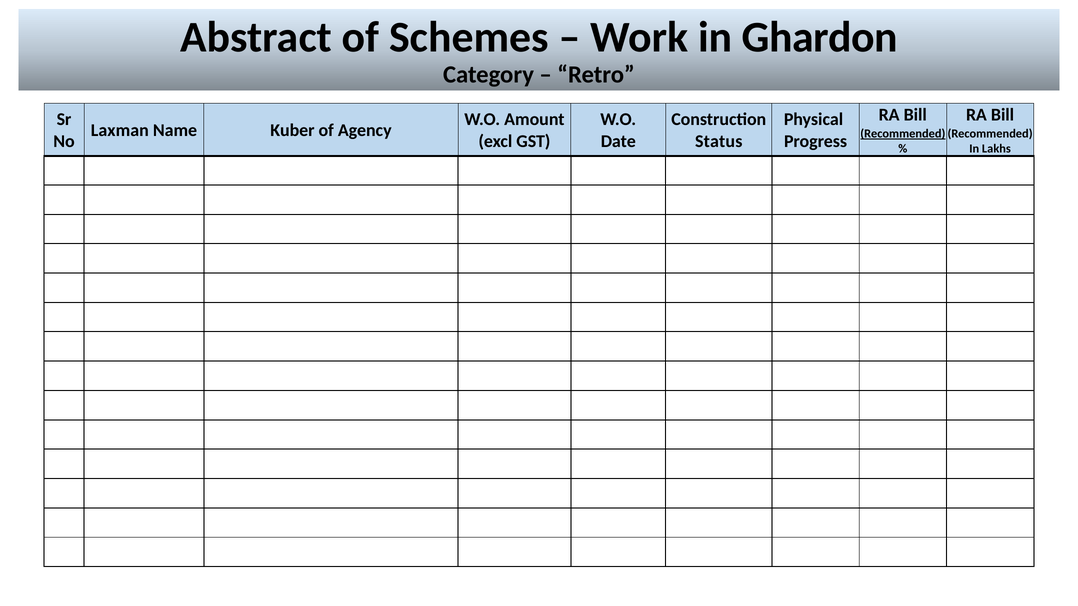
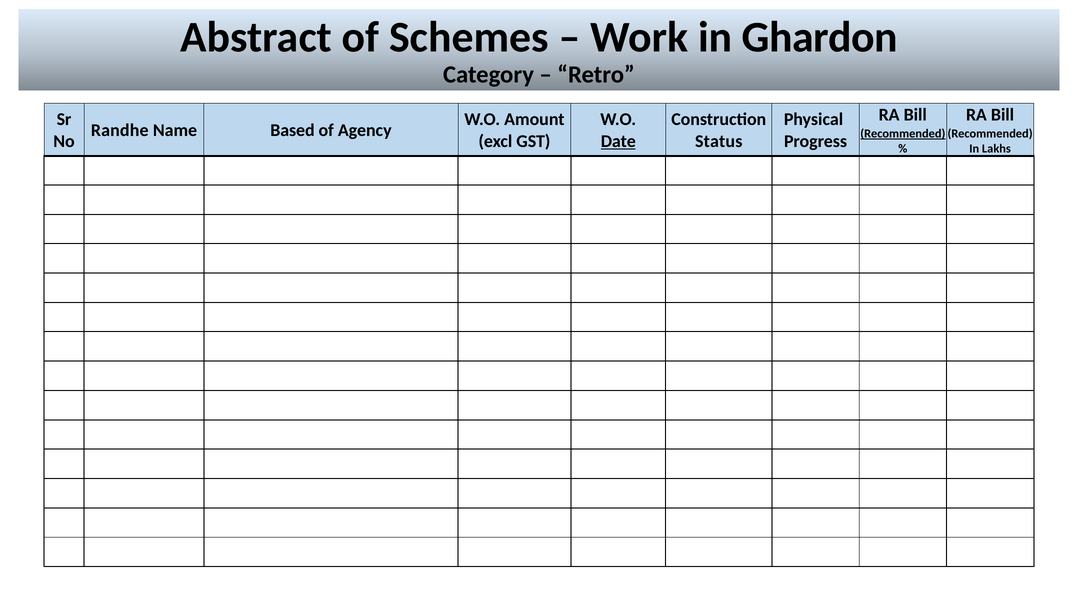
Laxman: Laxman -> Randhe (120, 130)
Kuber: Kuber -> Based (293, 130)
Date underline: none -> present (618, 141)
